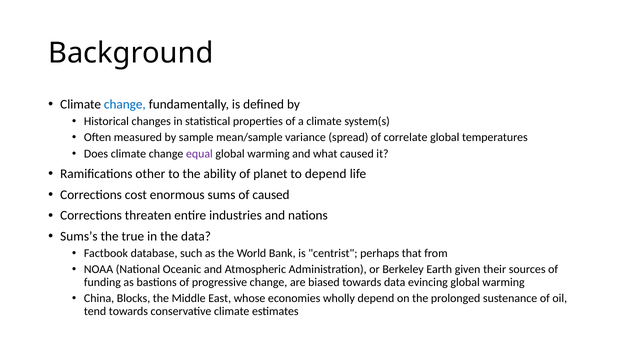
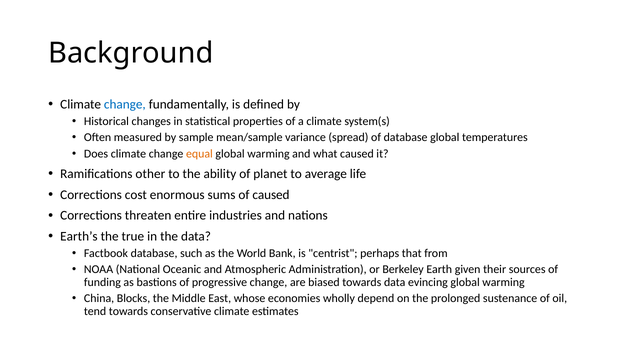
of correlate: correlate -> database (406, 137)
equal colour: purple -> orange (199, 153)
to depend: depend -> average (326, 174)
Sums’s: Sums’s -> Earth’s (79, 236)
